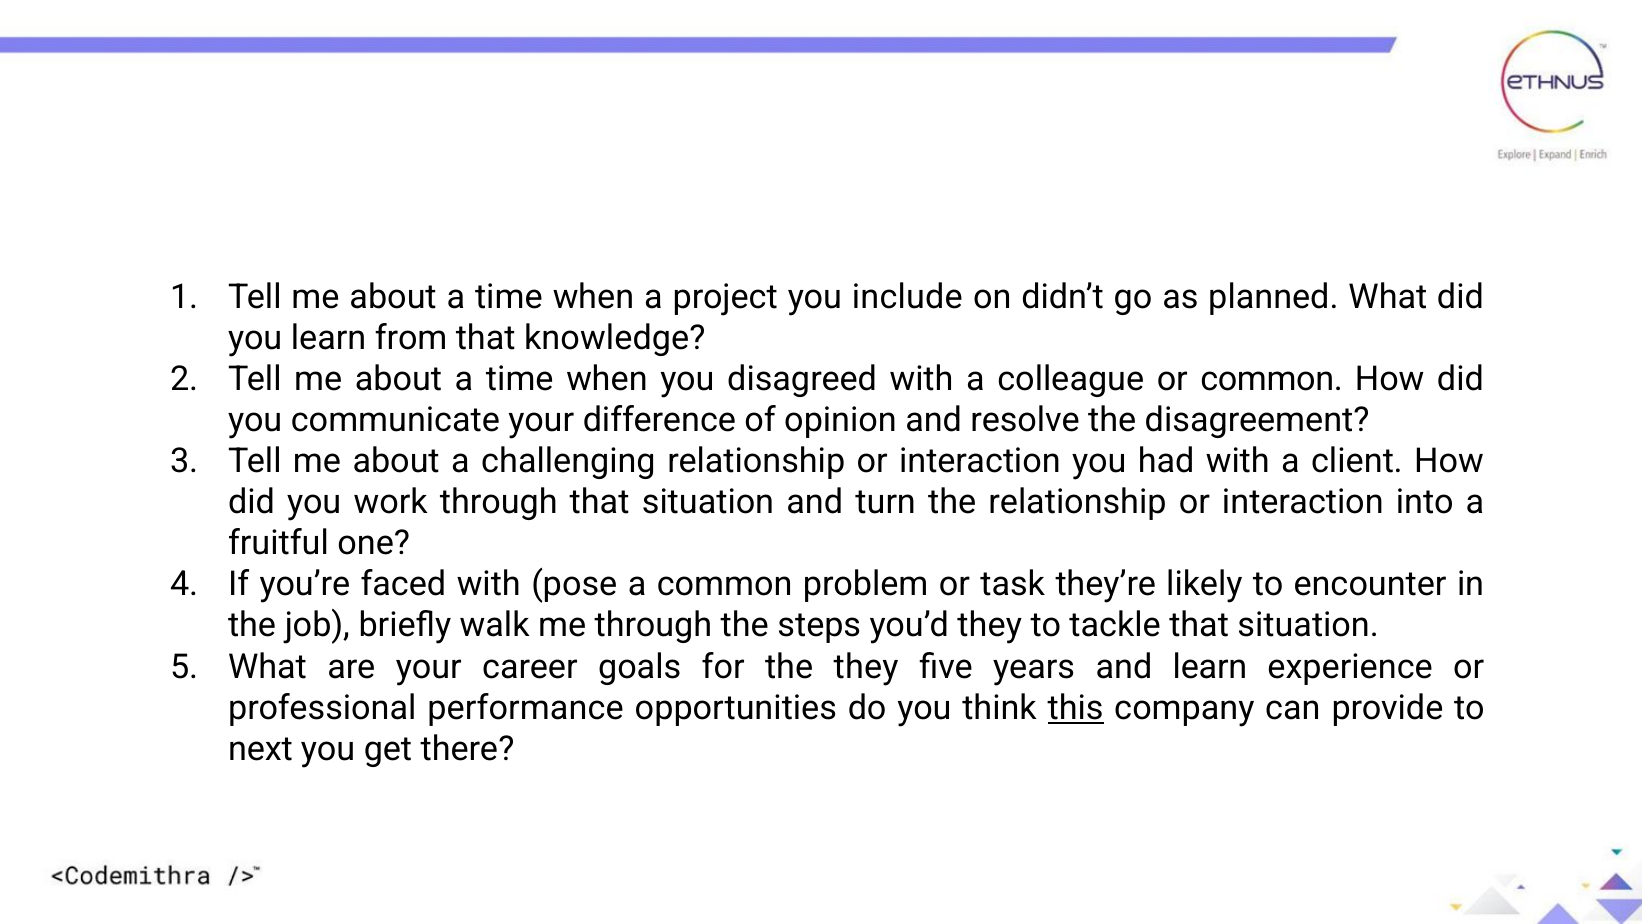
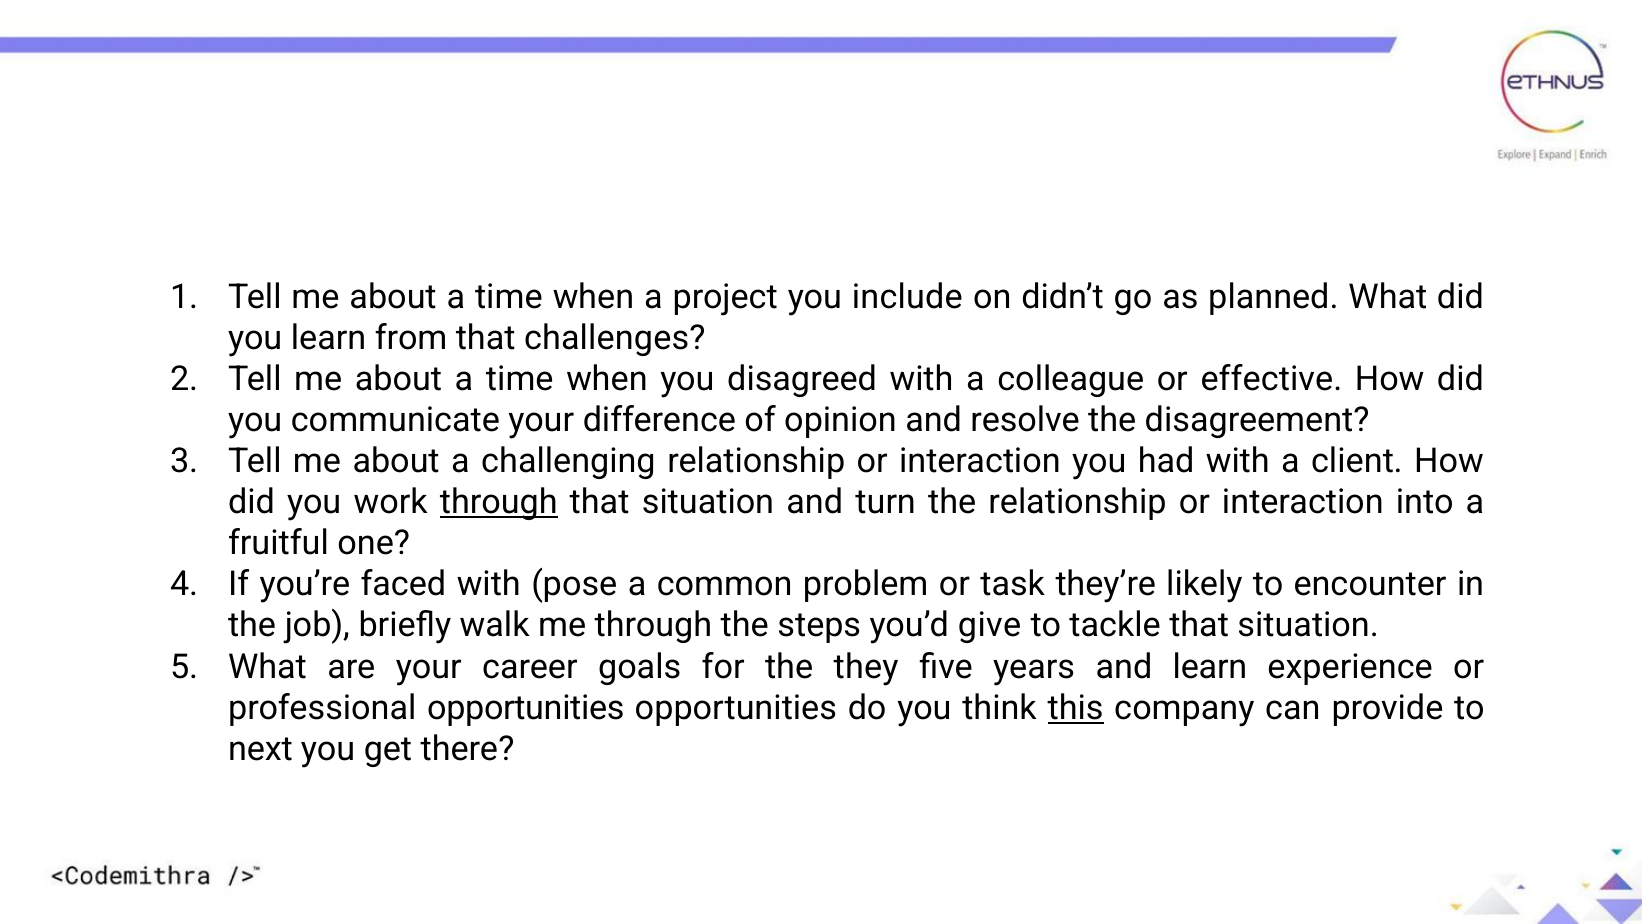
knowledge: knowledge -> challenges (615, 338)
or common: common -> effective (1271, 379)
through underline: none -> present (499, 502)
you’d they: they -> give (990, 625)
professional performance: performance -> opportunities (526, 708)
